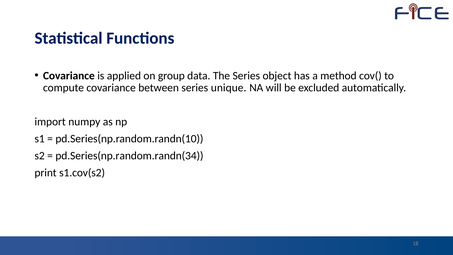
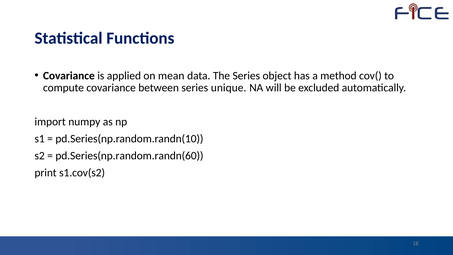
group: group -> mean (171, 76)
pd.Series(np.random.randn(34: pd.Series(np.random.randn(34 -> pd.Series(np.random.randn(60 (129, 156)
